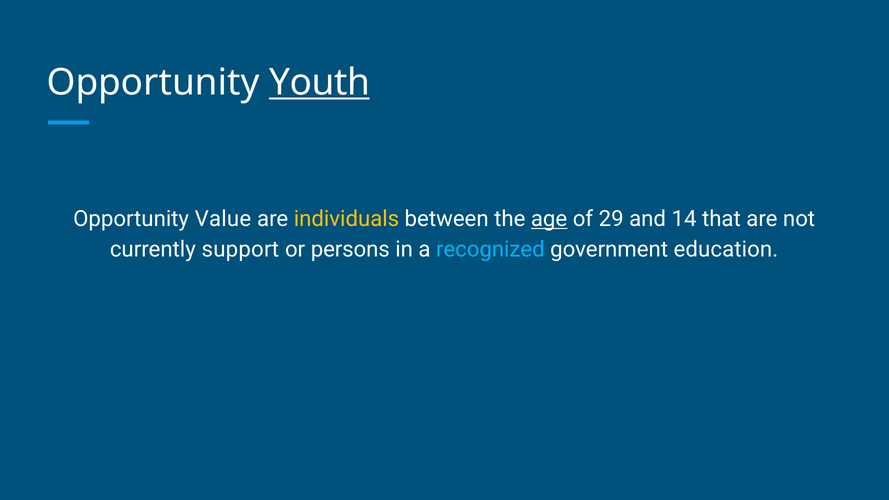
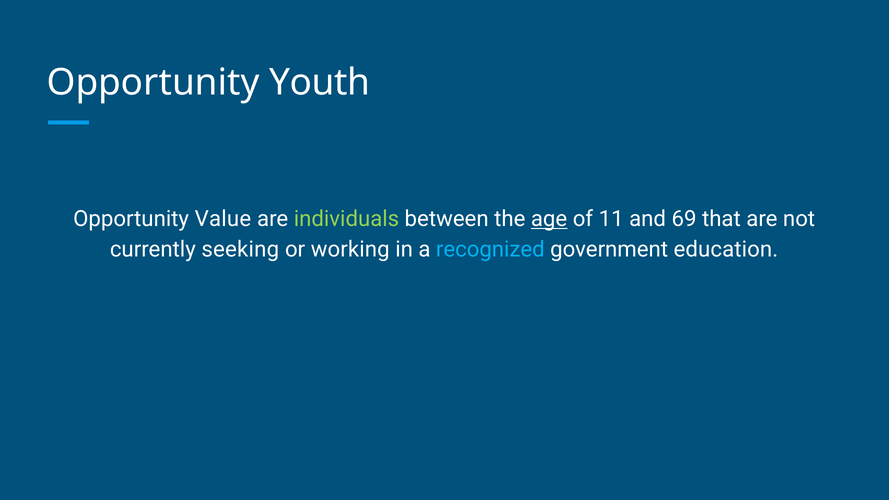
Youth underline: present -> none (320, 83)
individuals colour: yellow -> light green (346, 219)
29: 29 -> 11 (611, 219)
14: 14 -> 69 (684, 219)
support: support -> seeking (240, 250)
persons: persons -> working (350, 250)
